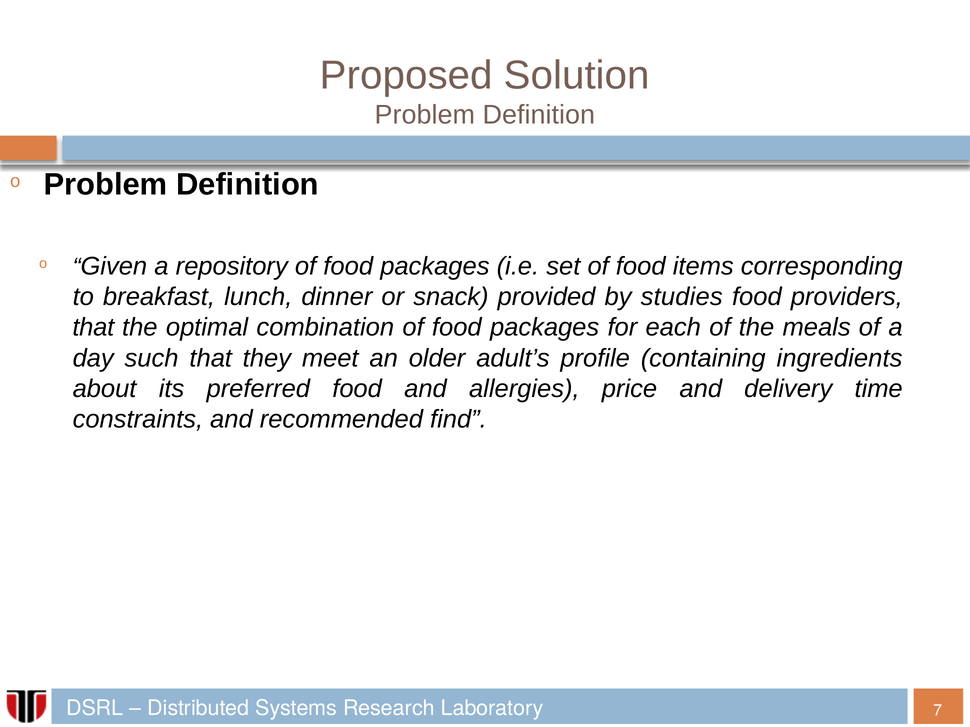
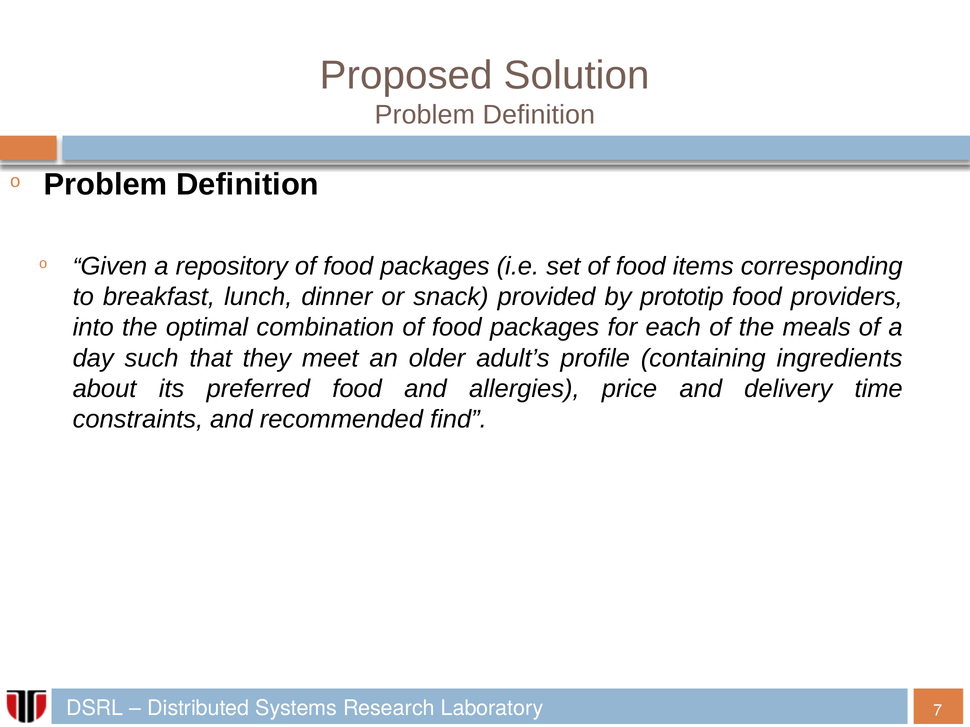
studies: studies -> prototip (682, 297)
that: that -> into (93, 328)
